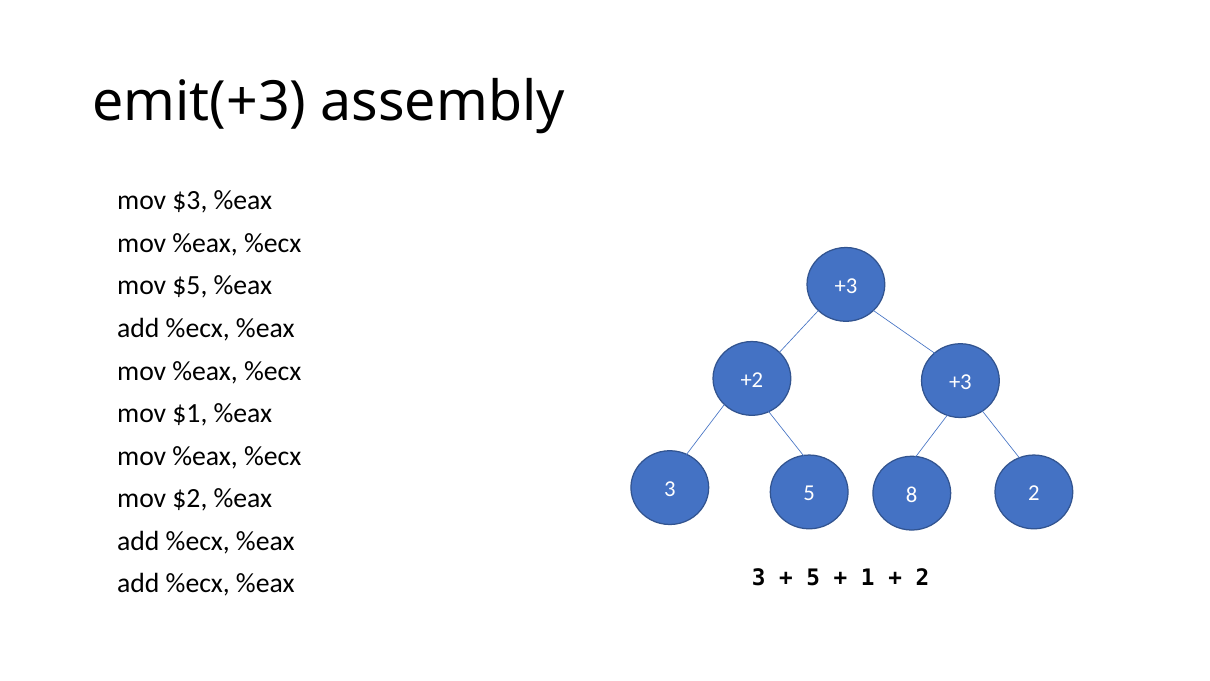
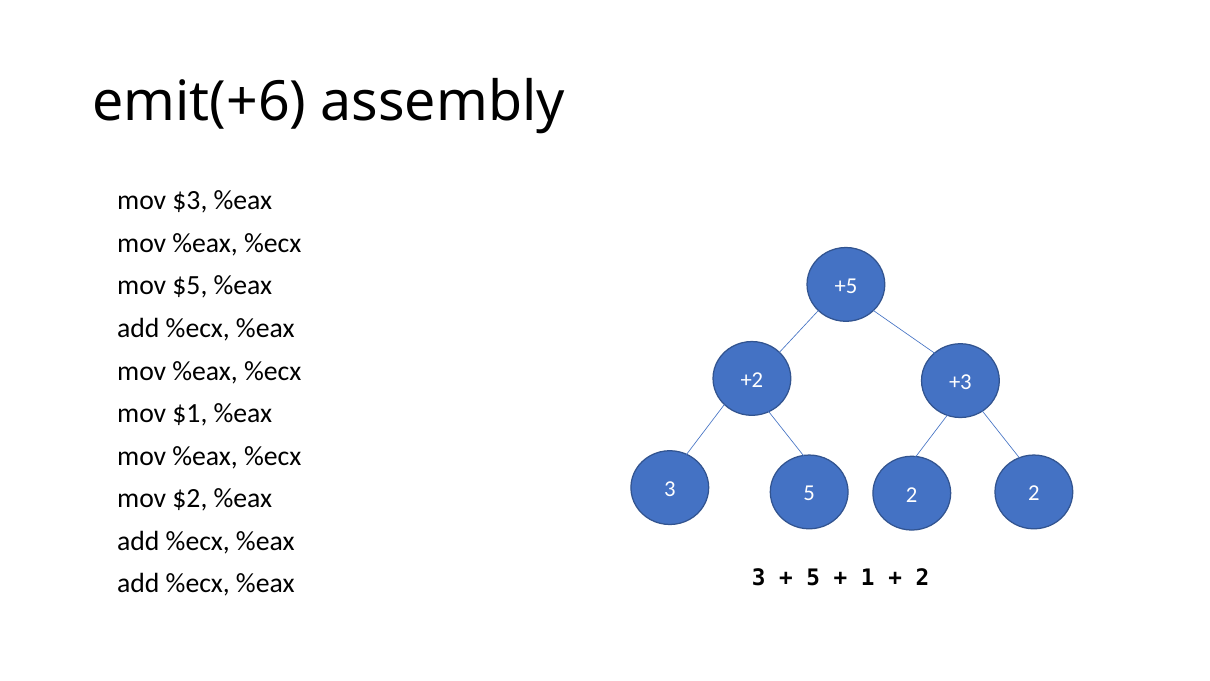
emit(+3: emit(+3 -> emit(+6 (199, 102)
+3: +3 -> +5 (846, 286)
5 8: 8 -> 2 (912, 494)
